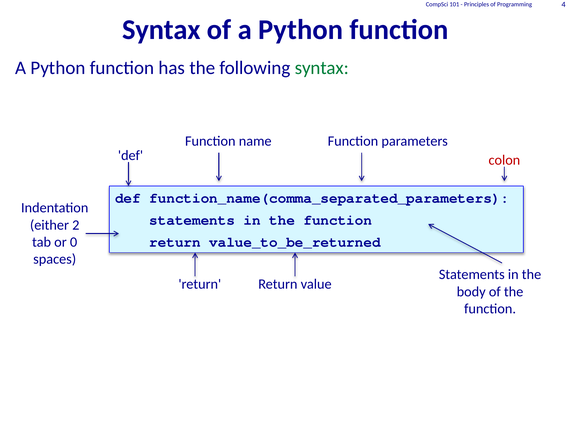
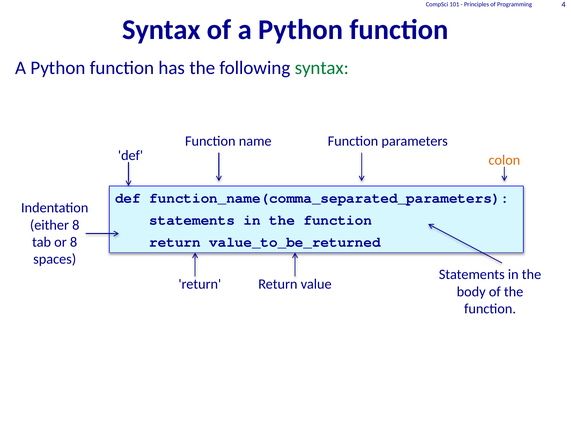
colon colour: red -> orange (504, 160)
either 2: 2 -> 8 (76, 225)
or 0: 0 -> 8 (74, 242)
